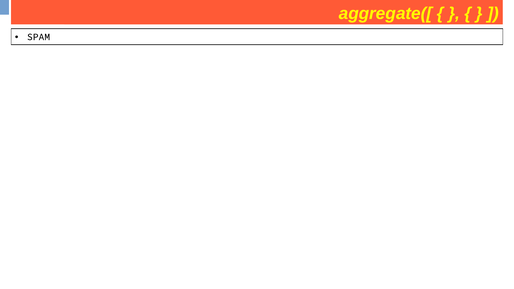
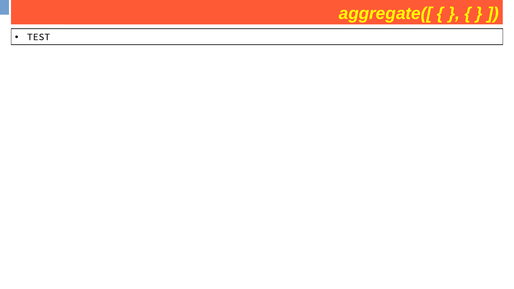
SPAM: SPAM -> TEST (39, 37)
